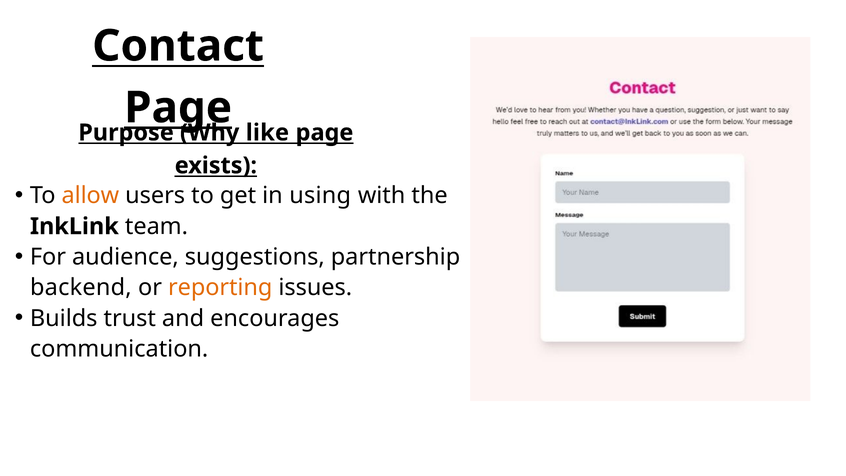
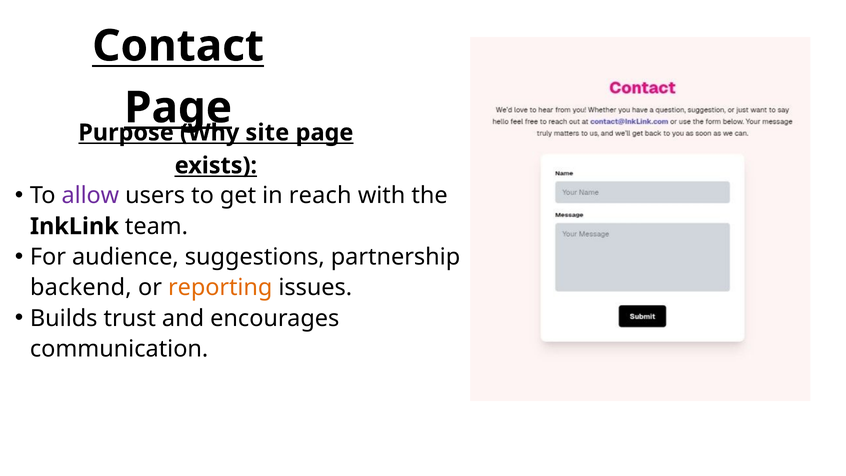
like: like -> site (267, 133)
allow colour: orange -> purple (90, 196)
using: using -> reach (320, 196)
